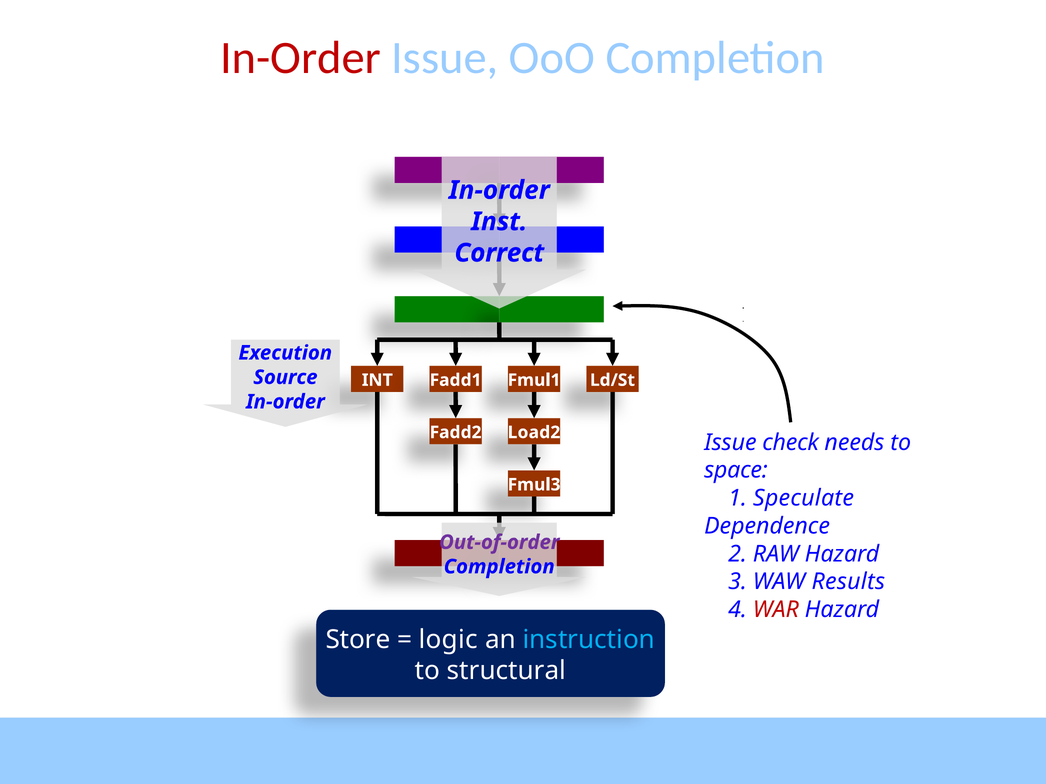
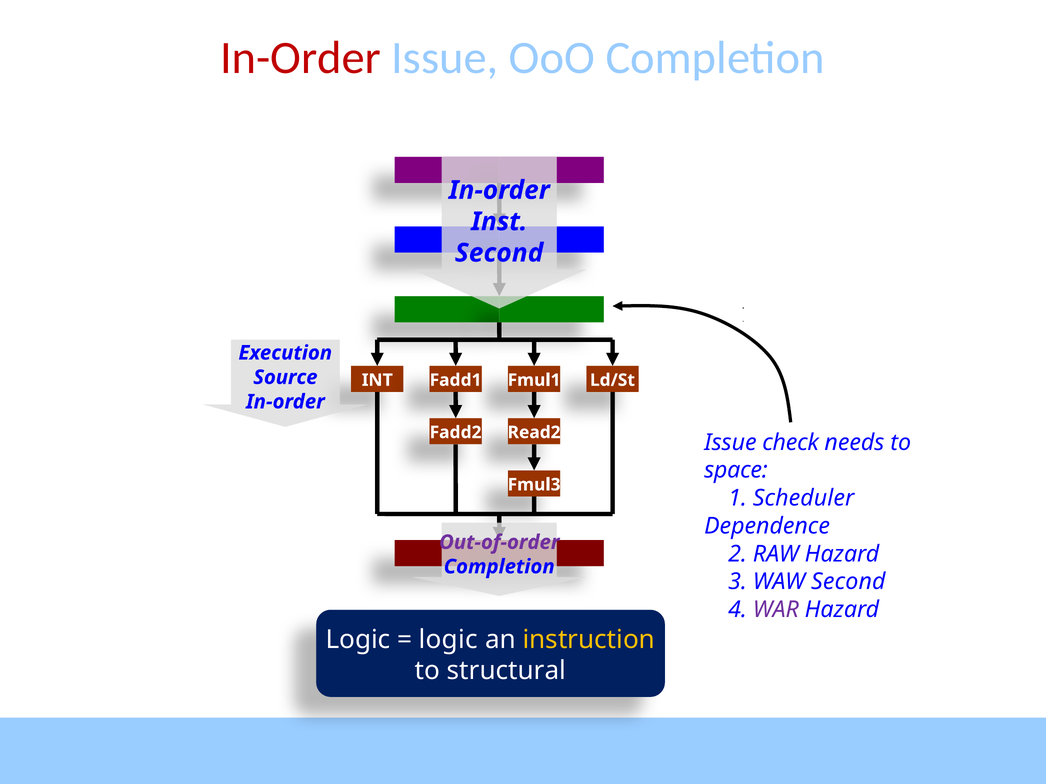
Correct: Correct -> Second (499, 253)
Load2: Load2 -> Read2 (534, 433)
Speculate: Speculate -> Scheduler (804, 498)
WAW Results: Results -> Second (848, 582)
WAR colour: red -> purple (776, 610)
Store: Store -> Logic (358, 640)
instruction colour: light blue -> yellow (589, 640)
